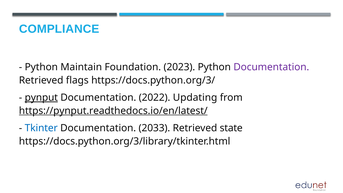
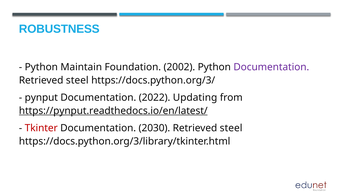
COMPLIANCE: COMPLIANCE -> ROBUSTNESS (59, 29)
2023: 2023 -> 2002 (179, 67)
flags: flags -> steel (77, 80)
pynput underline: present -> none (41, 98)
Tkinter colour: blue -> red (41, 128)
2033: 2033 -> 2030 (154, 128)
state: state -> steel (231, 128)
